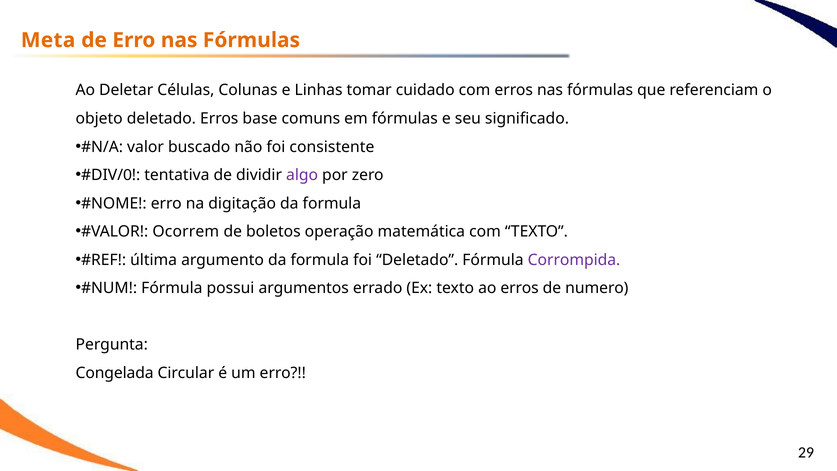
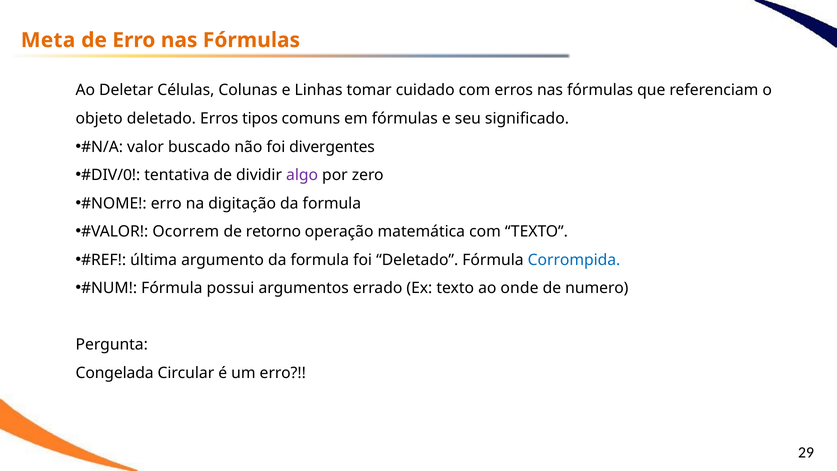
base: base -> tipos (260, 119)
consistente: consistente -> divergentes (332, 147)
boletos: boletos -> retorno (273, 232)
Corrompida colour: purple -> blue (574, 260)
ao erros: erros -> onde (519, 288)
